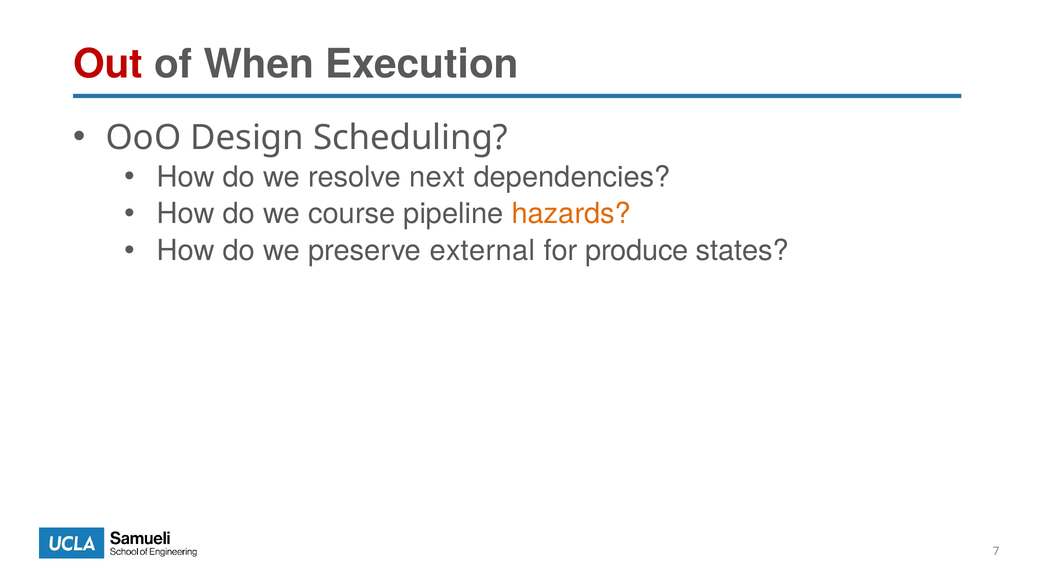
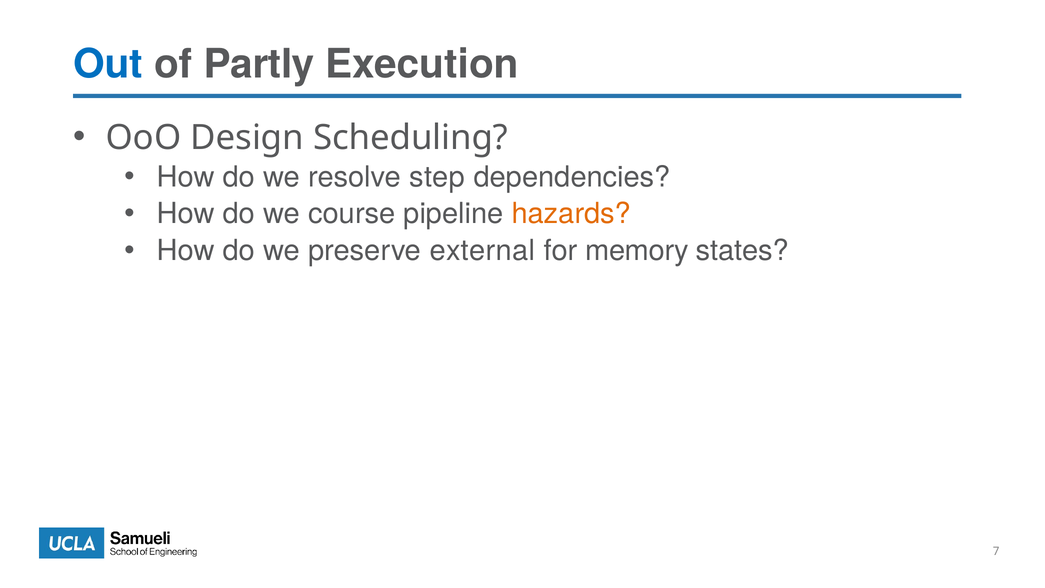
Out colour: red -> blue (108, 64)
When: When -> Partly (259, 64)
next: next -> step (437, 177)
produce: produce -> memory (637, 251)
